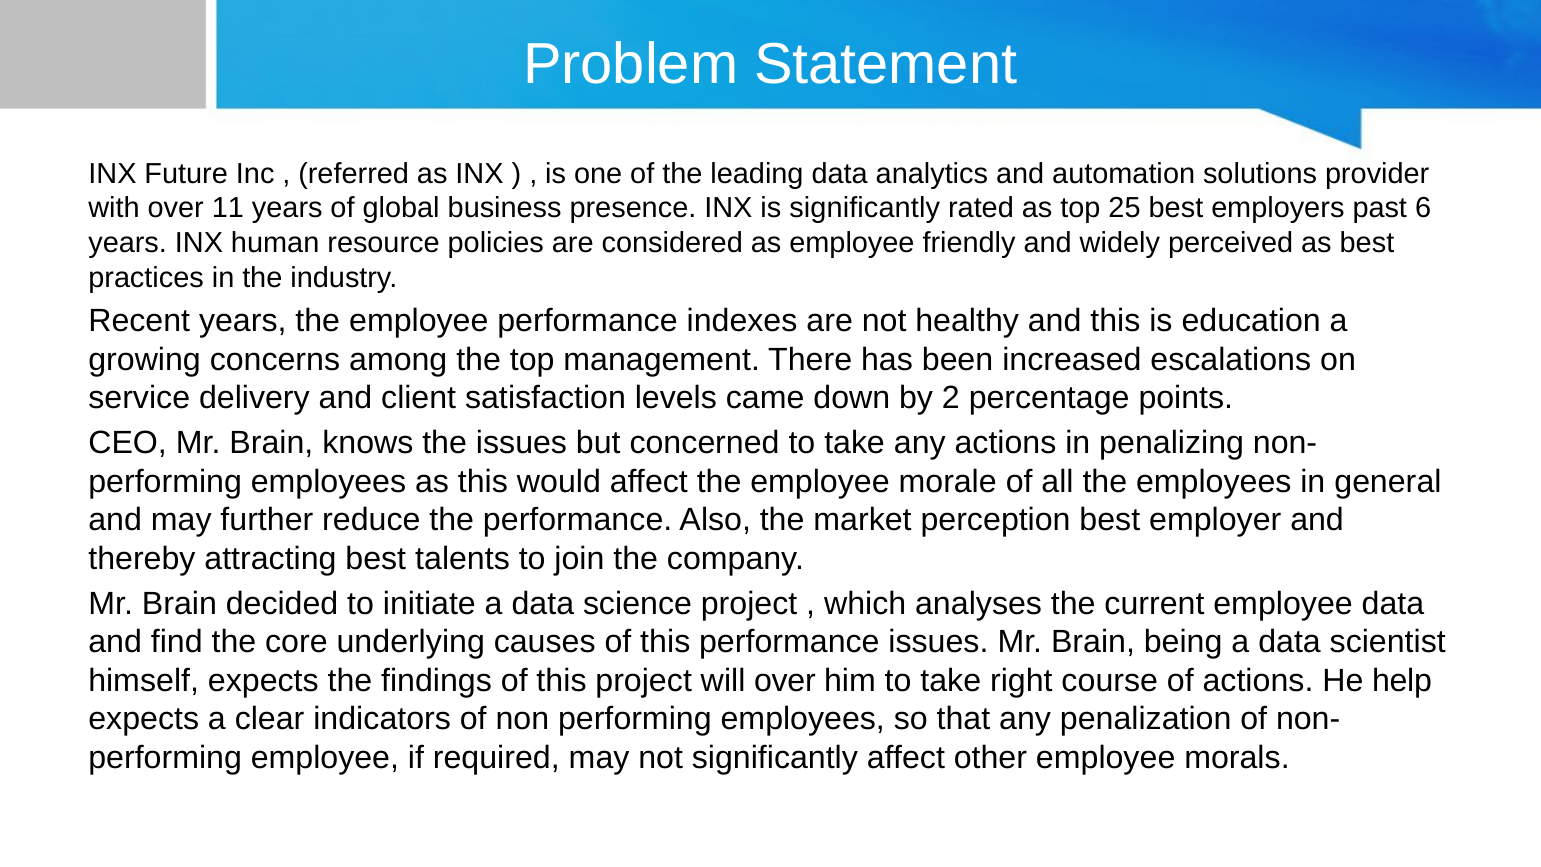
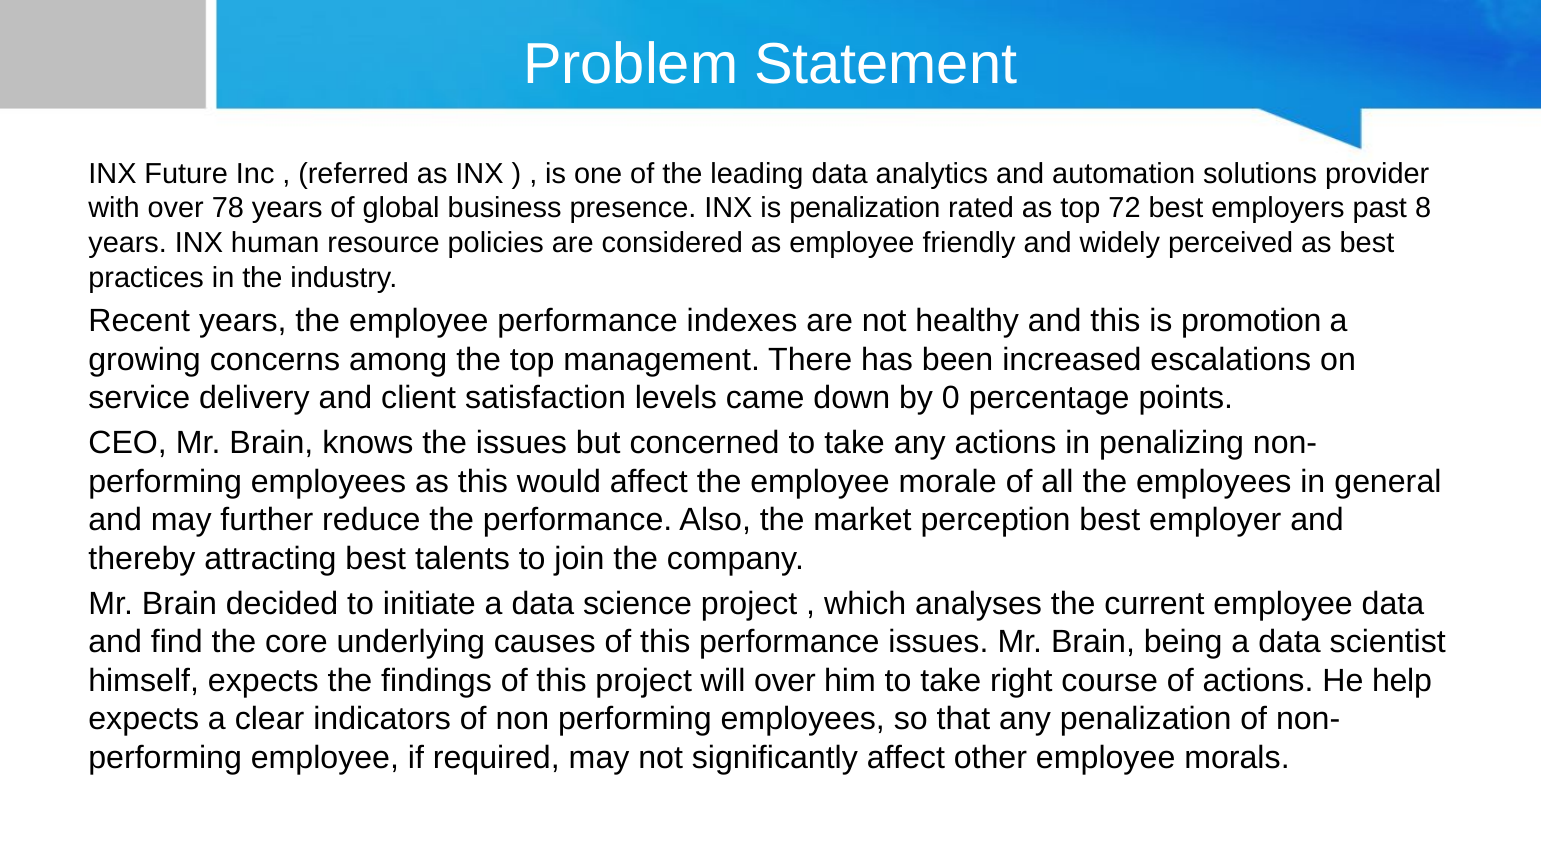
11: 11 -> 78 (228, 208)
is significantly: significantly -> penalization (865, 208)
25: 25 -> 72 (1125, 208)
6: 6 -> 8 (1423, 208)
education: education -> promotion (1251, 321)
2: 2 -> 0 (951, 398)
